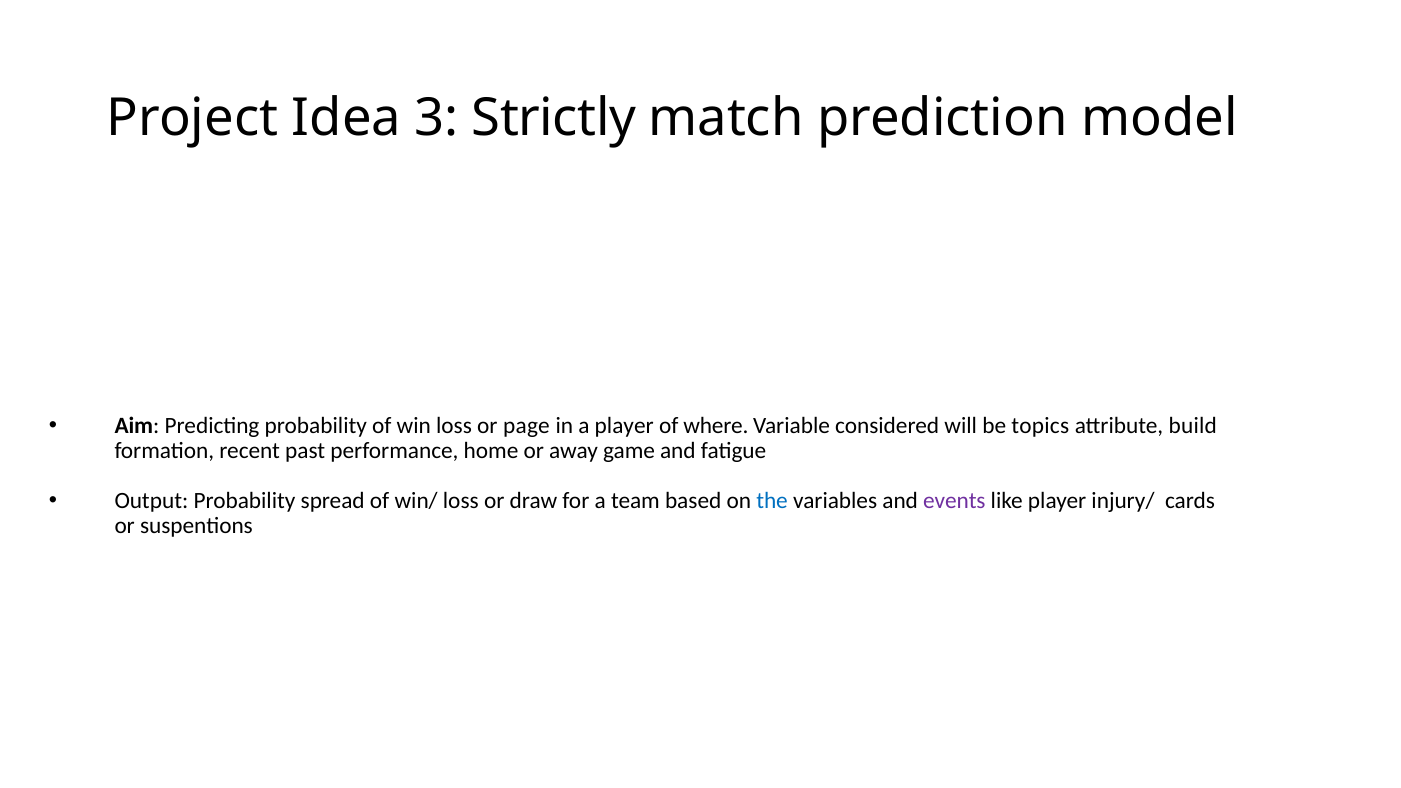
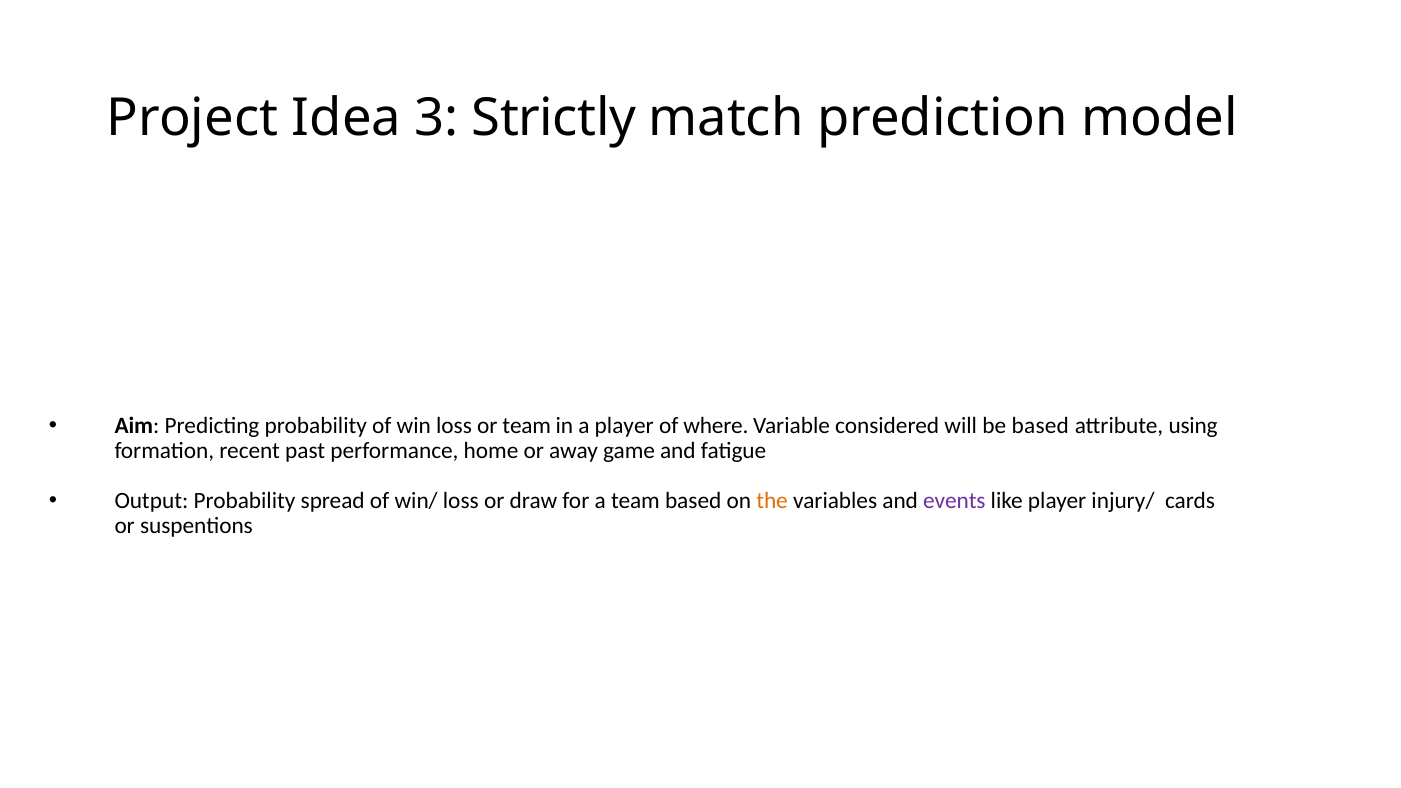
or page: page -> team (527, 425)
be topics: topics -> based (1040, 425)
build: build -> using (1193, 425)
the colour: blue -> orange (772, 501)
